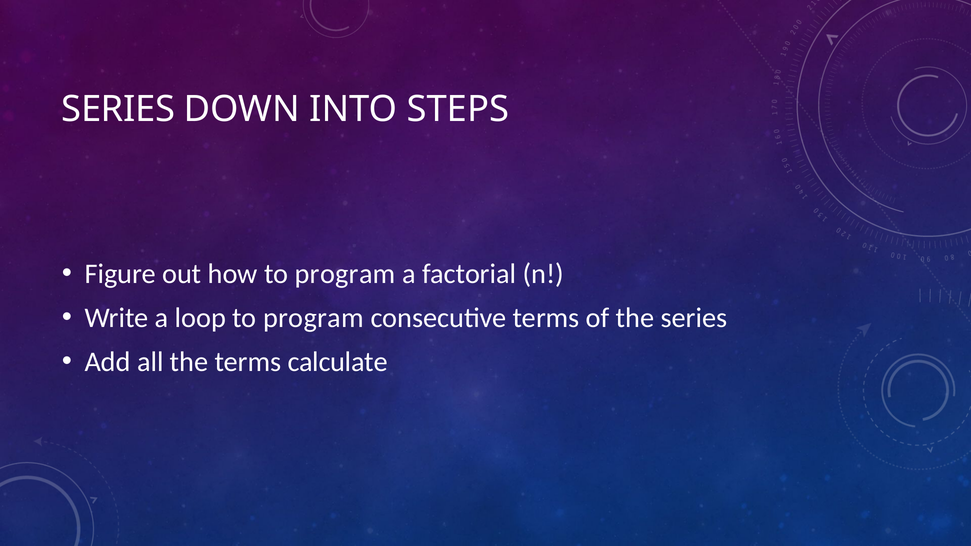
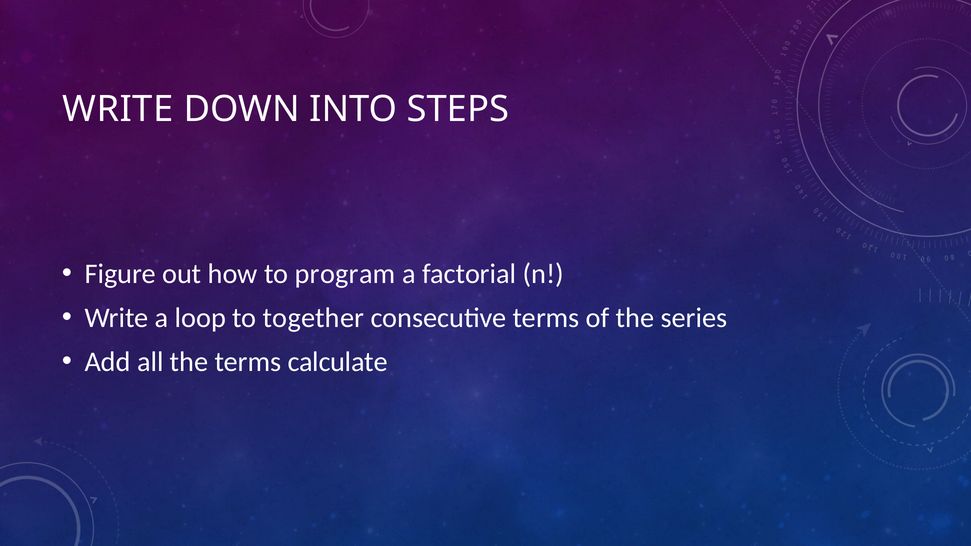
SERIES: SERIES -> WRITE (118, 109)
loop to program: program -> together (313, 318)
